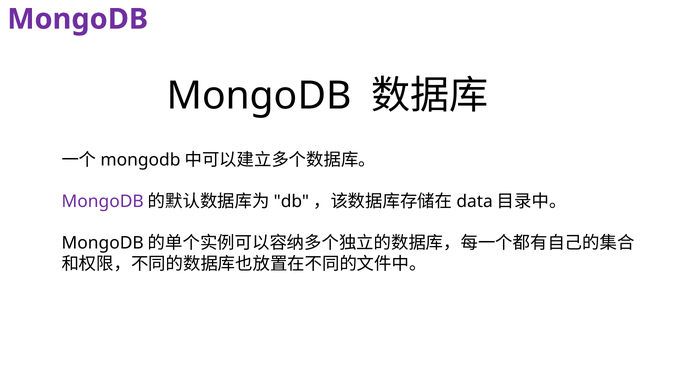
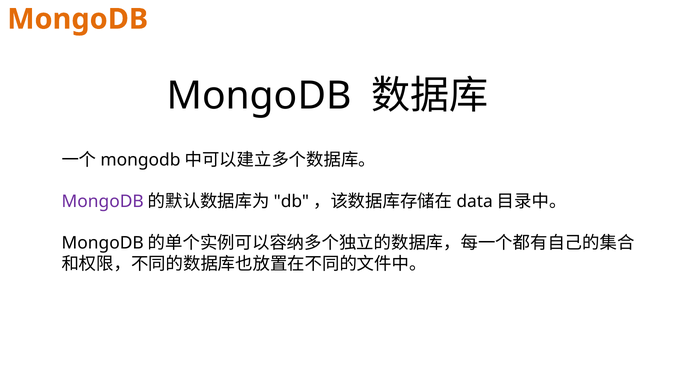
MongoDB colour: purple -> orange (78, 19)
